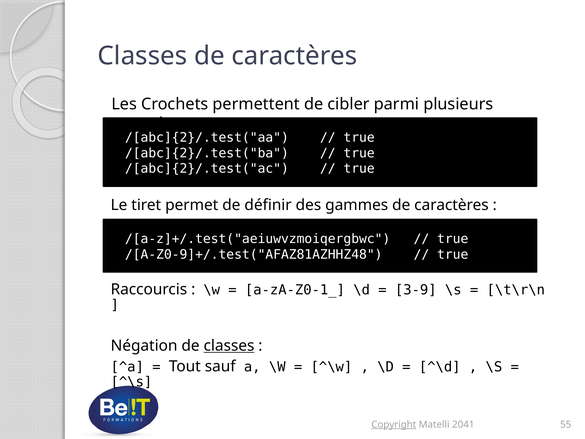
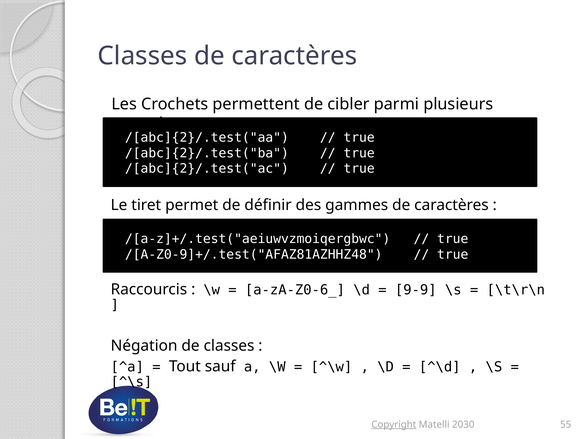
a-zA-Z0-1_: a-zA-Z0-1_ -> a-zA-Z0-6_ (295, 290)
3-9: 3-9 -> 9-9 (416, 290)
classes underline: present -> none (229, 346)
2041: 2041 -> 2030 (463, 424)
